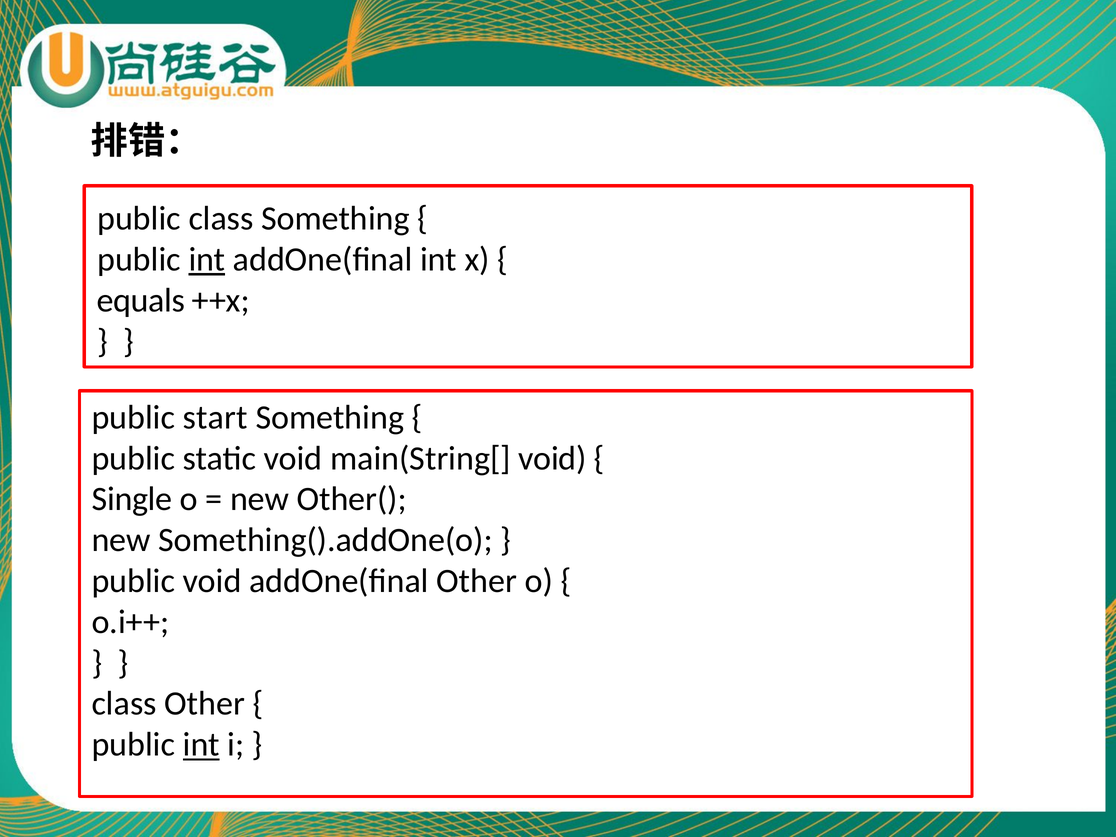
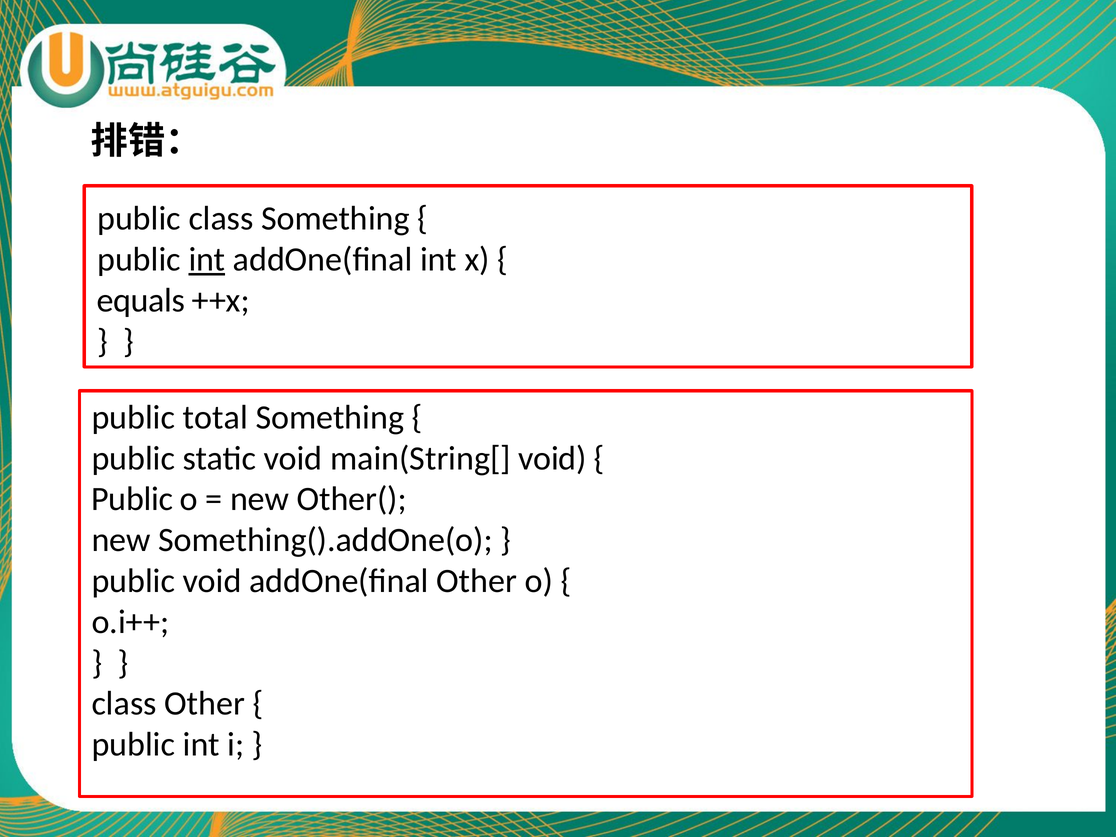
start: start -> total (215, 417)
Single: Single -> Public (132, 499)
int underline: present -> none (201, 745)
